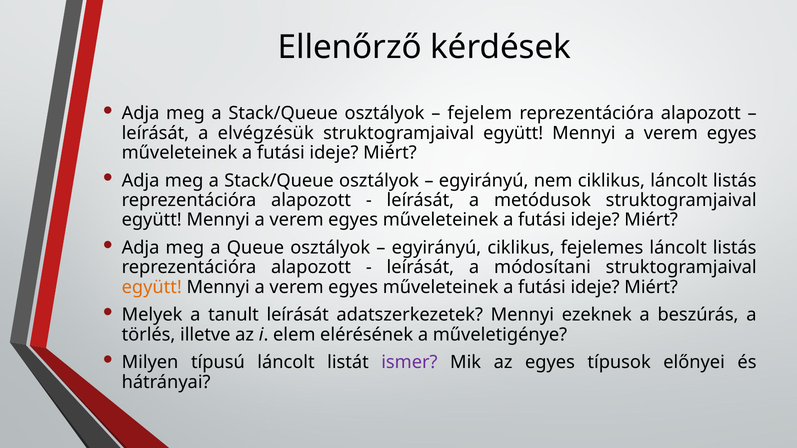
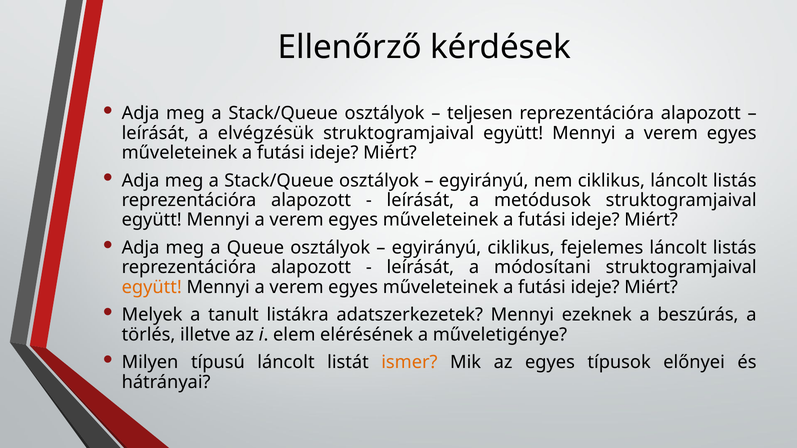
fejelem: fejelem -> teljesen (480, 113)
tanult leírását: leírását -> listákra (298, 315)
ismer colour: purple -> orange (409, 363)
